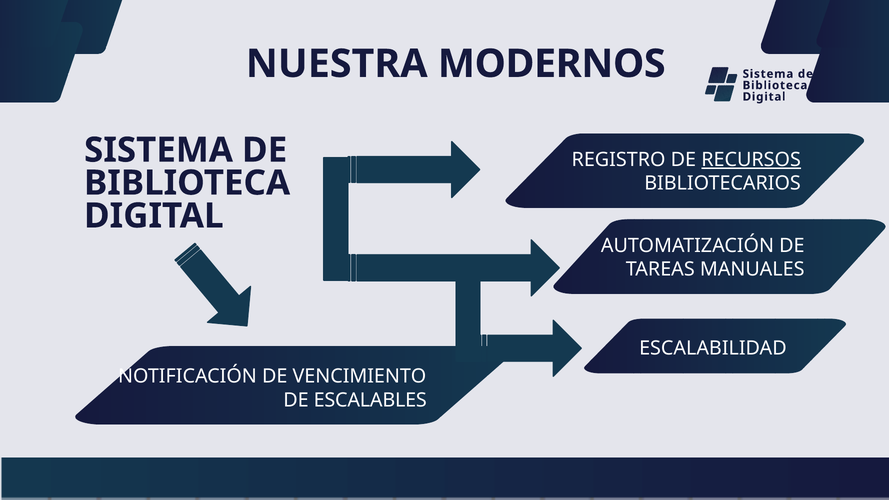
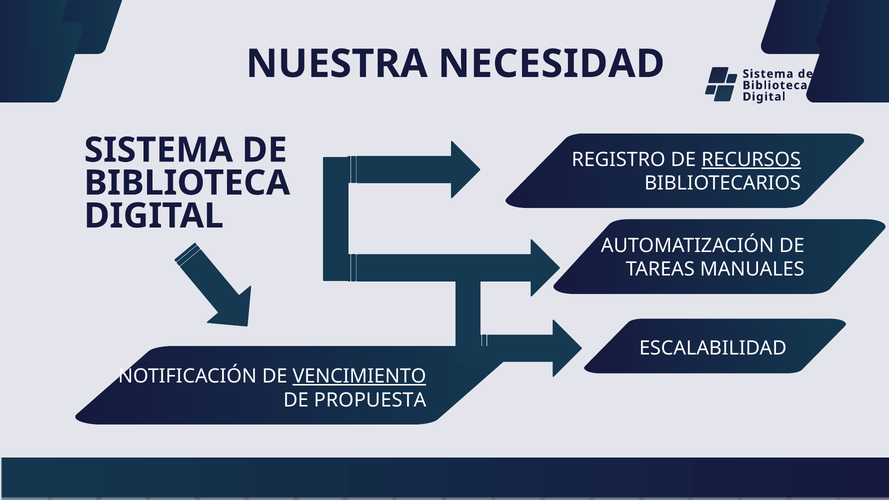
MODERNOS: MODERNOS -> NECESIDAD (551, 64)
VENCIMIENTO underline: none -> present (359, 376)
ESCALABLES: ESCALABLES -> PROPUESTA (370, 400)
